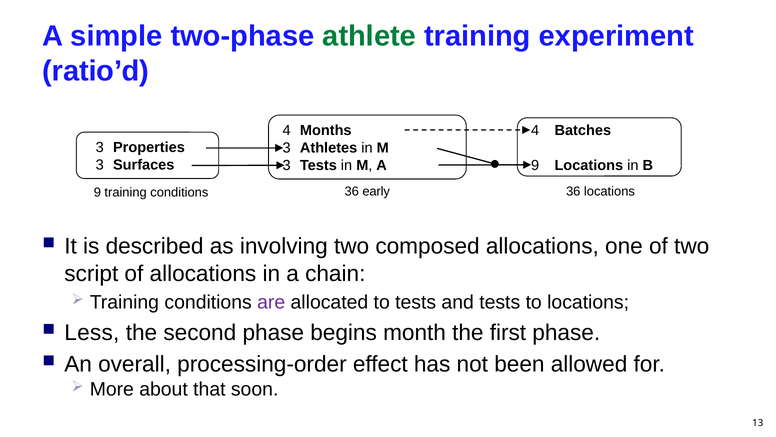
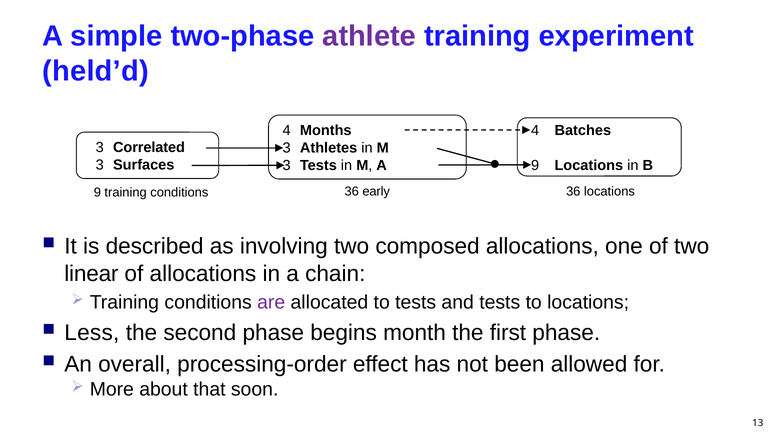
athlete colour: green -> purple (369, 36)
ratio’d: ratio’d -> held’d (96, 71)
Properties: Properties -> Correlated (149, 147)
script: script -> linear (91, 273)
